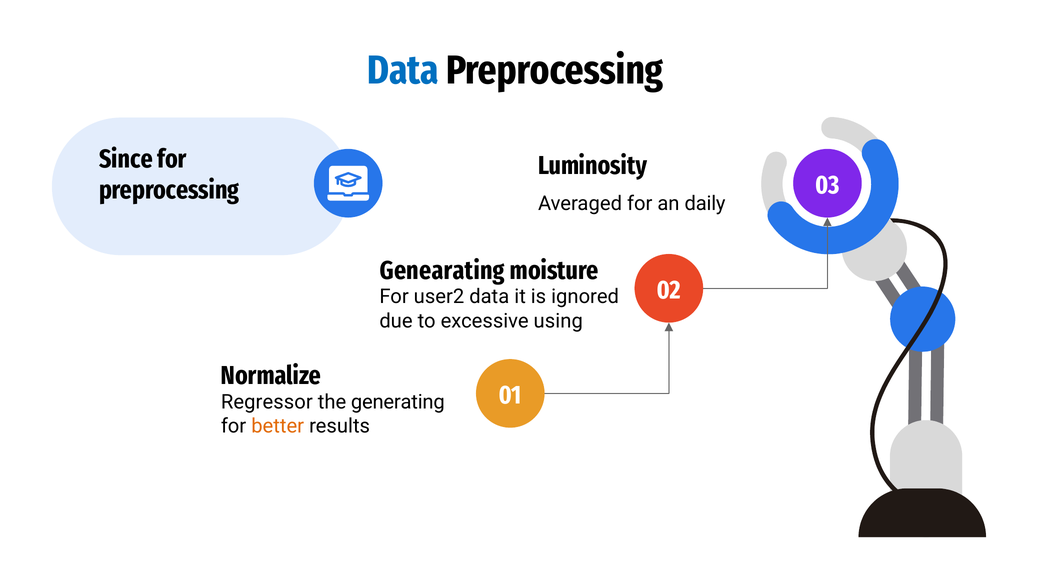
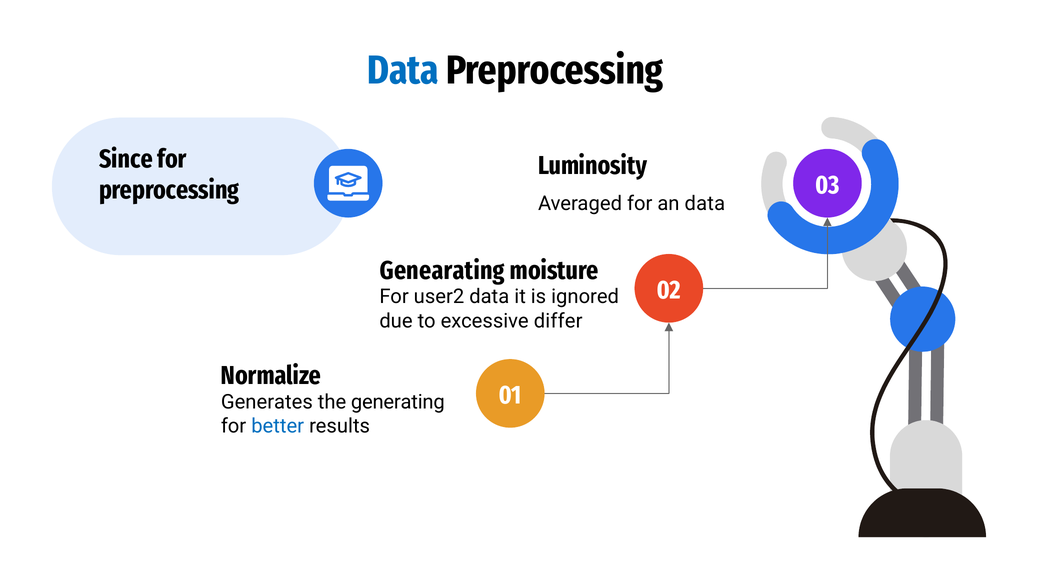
an daily: daily -> data (705, 204)
using: using -> differ (558, 321)
Regressor: Regressor -> Generates (267, 402)
better colour: orange -> blue (278, 426)
